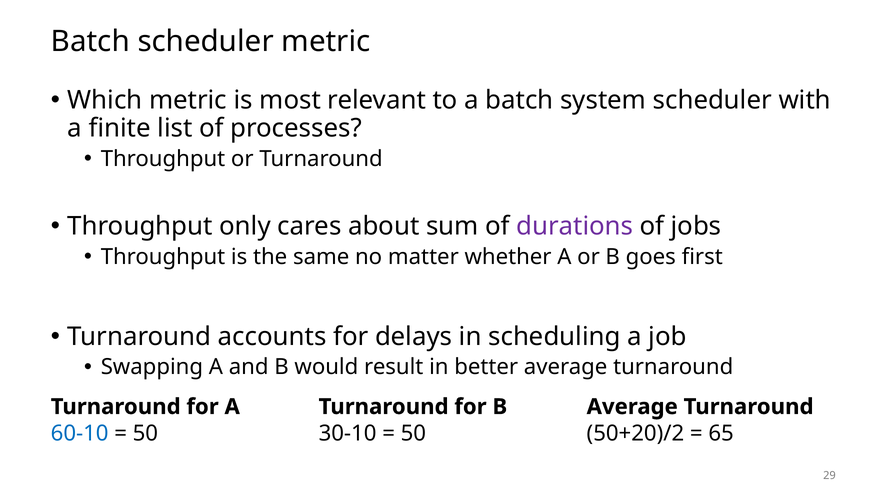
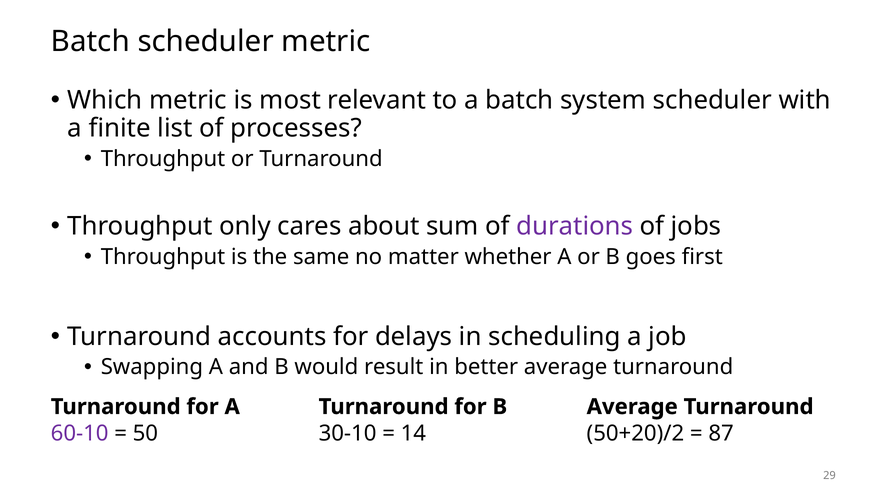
60-10 colour: blue -> purple (80, 433)
50: 50 -> 14 (413, 433)
65: 65 -> 87 (721, 433)
